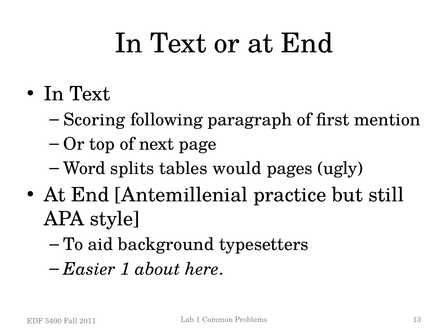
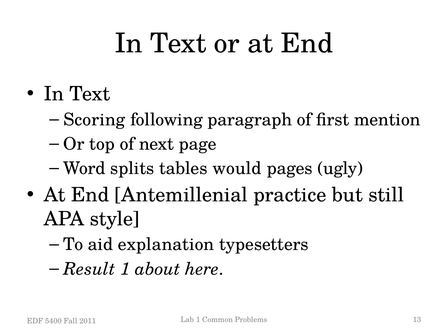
background: background -> explanation (166, 245)
Easier: Easier -> Result (89, 269)
